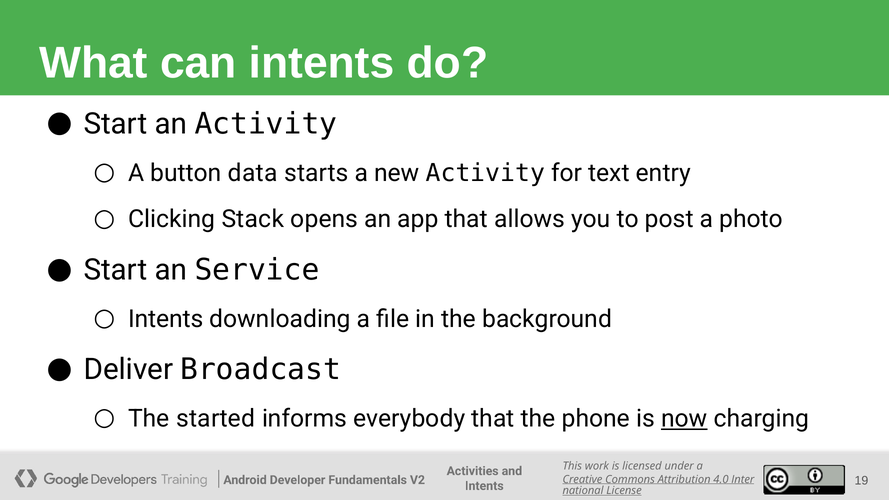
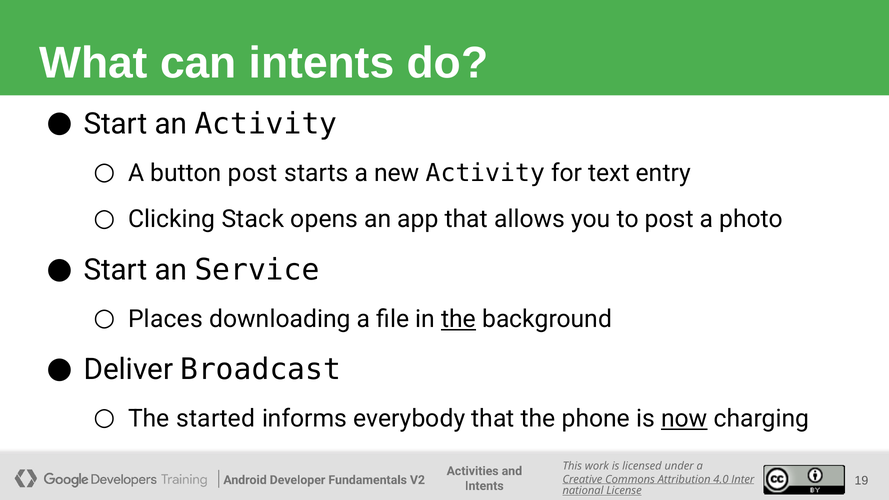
button data: data -> post (253, 173)
Intents: Intents -> Places (166, 319)
the underline: none -> present (459, 319)
